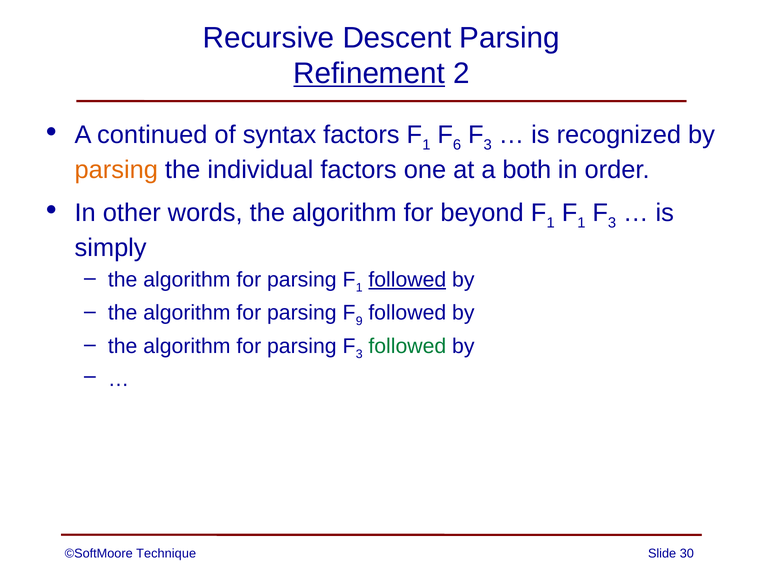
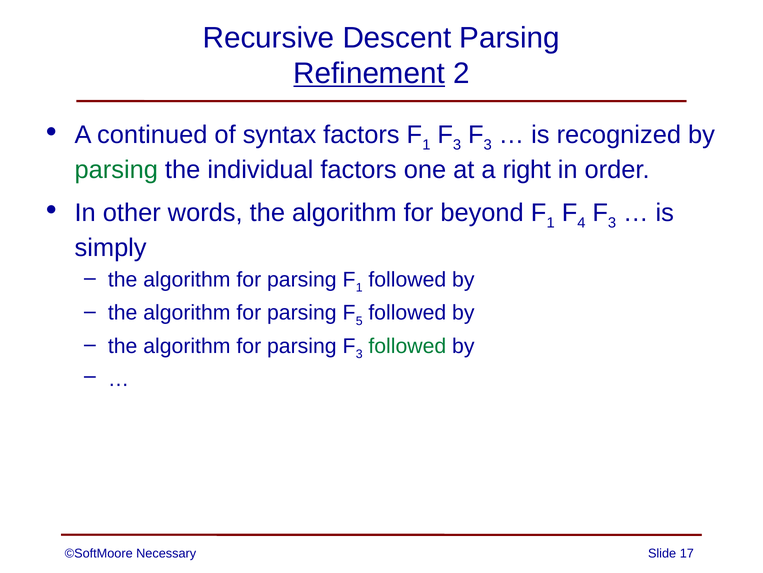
6: 6 -> 3 (457, 145)
parsing colour: orange -> green (116, 169)
both: both -> right (527, 169)
1: 1 -> 4 (581, 223)
followed underline: present -> none (407, 279)
9: 9 -> 5 (359, 321)
Technique: Technique -> Necessary (166, 553)
30: 30 -> 17 (687, 553)
